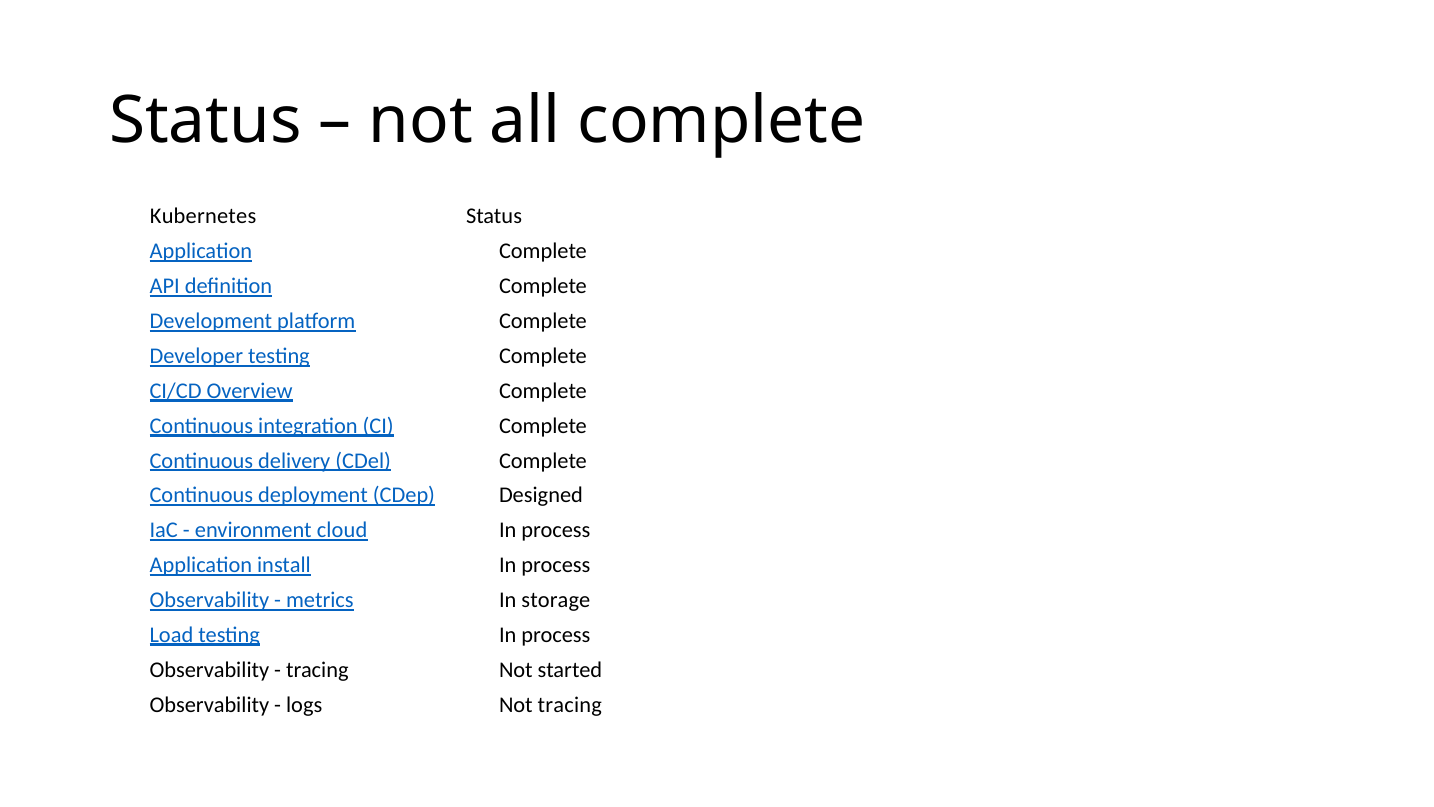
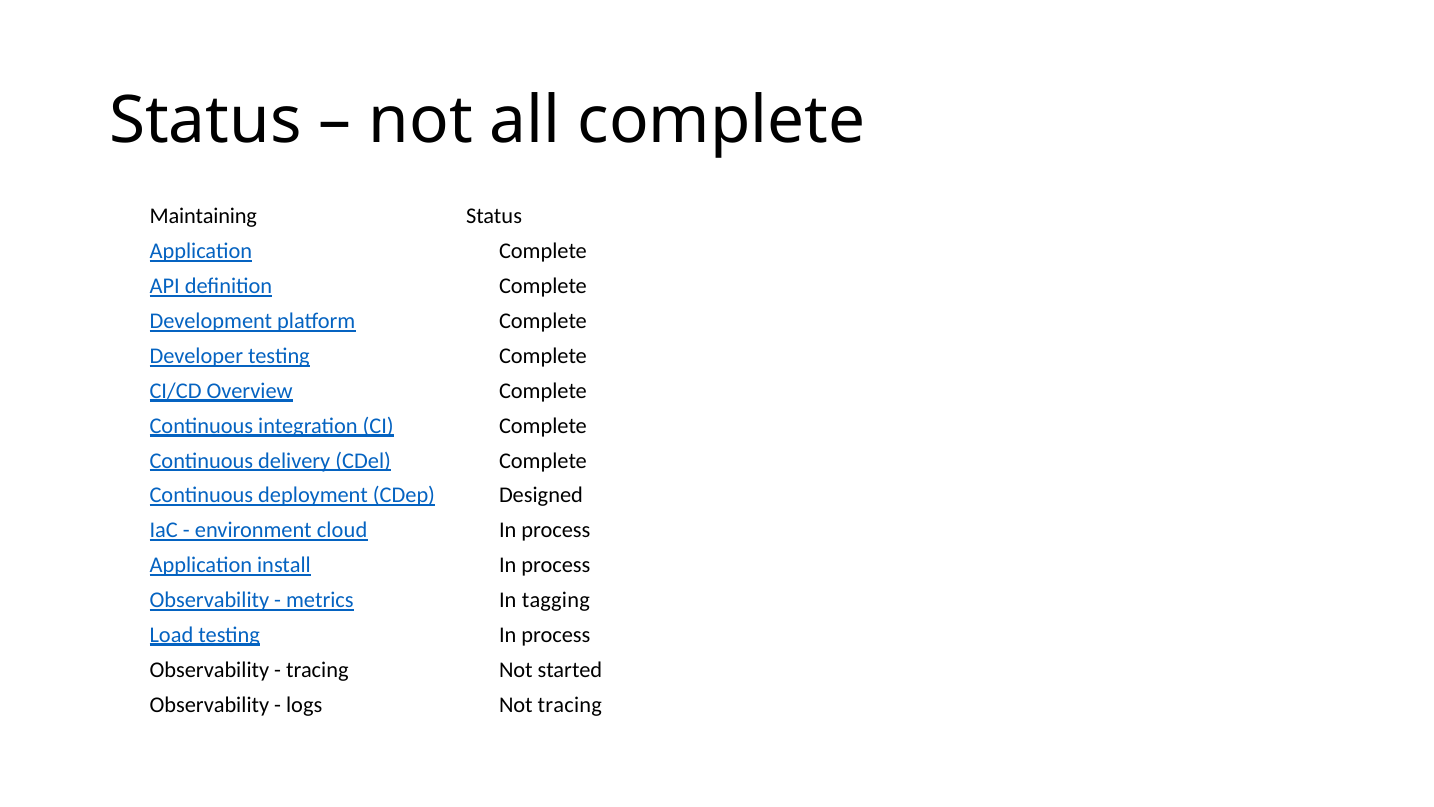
Kubernetes: Kubernetes -> Maintaining (203, 216)
storage: storage -> tagging (556, 600)
